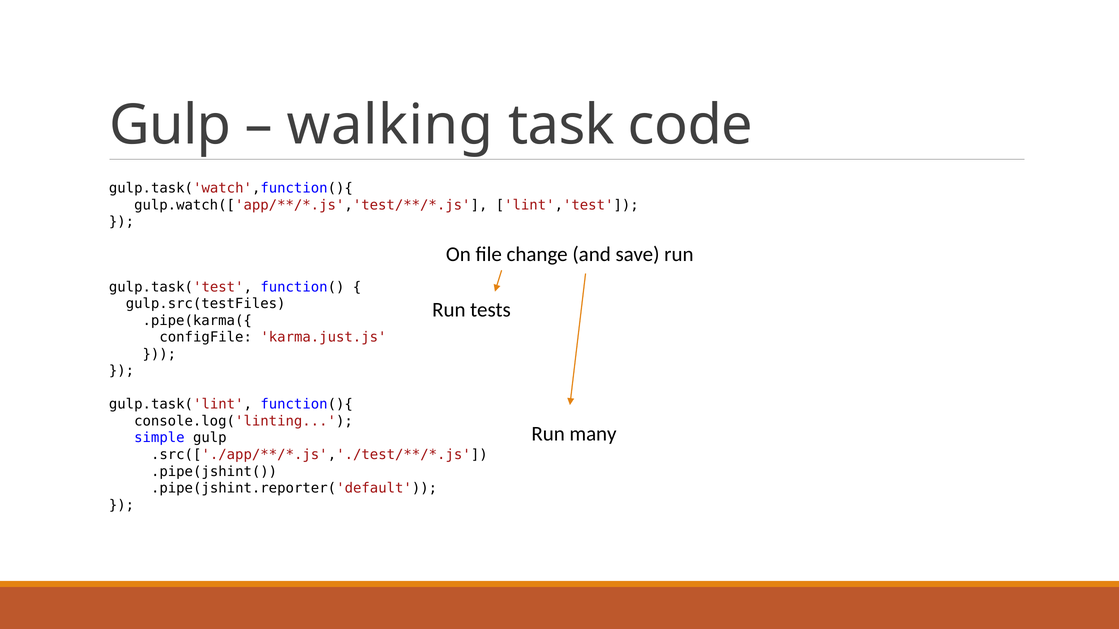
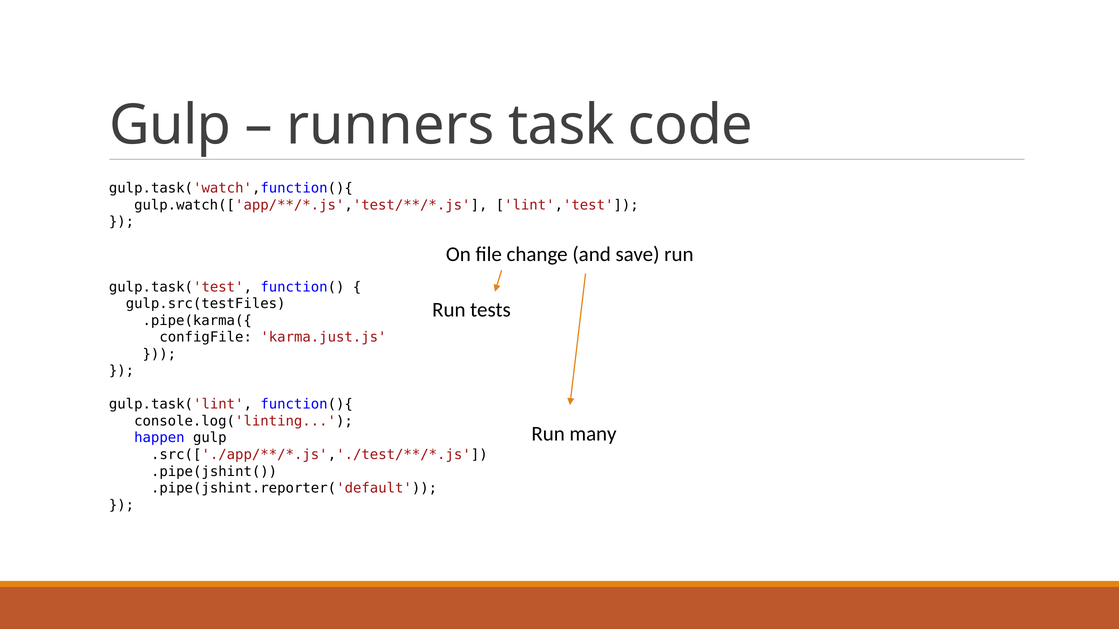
walking: walking -> runners (390, 125)
simple: simple -> happen (159, 438)
